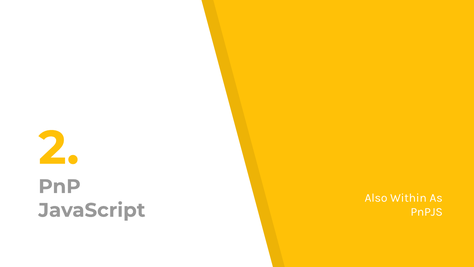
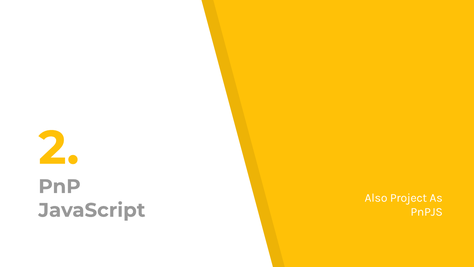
Within: Within -> Project (408, 198)
